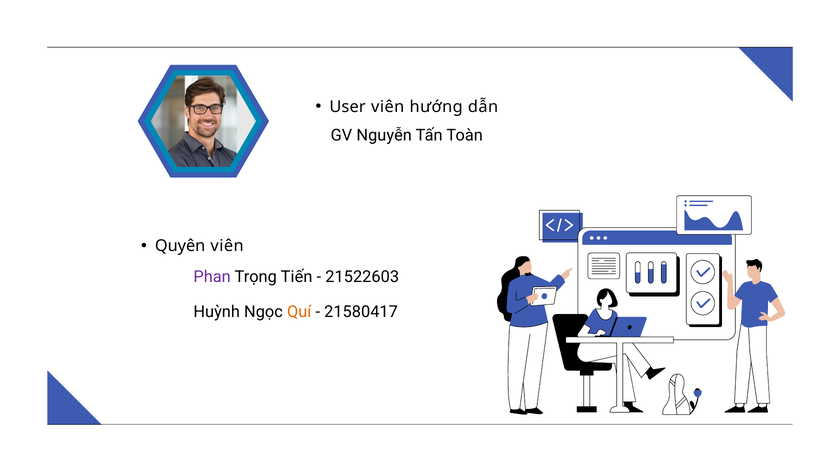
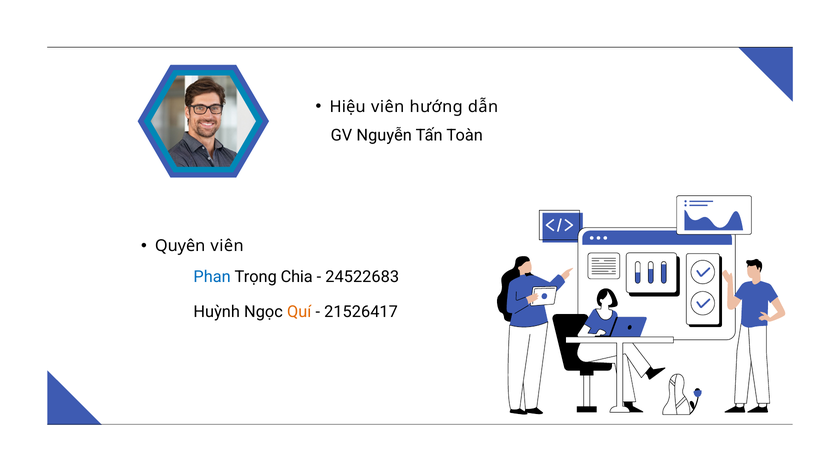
User: User -> Hiệu (348, 107)
Phan colour: purple -> blue (212, 277)
Tiến: Tiến -> Chia (297, 277)
21522603: 21522603 -> 24522683 (362, 277)
21580417: 21580417 -> 21526417 (361, 312)
